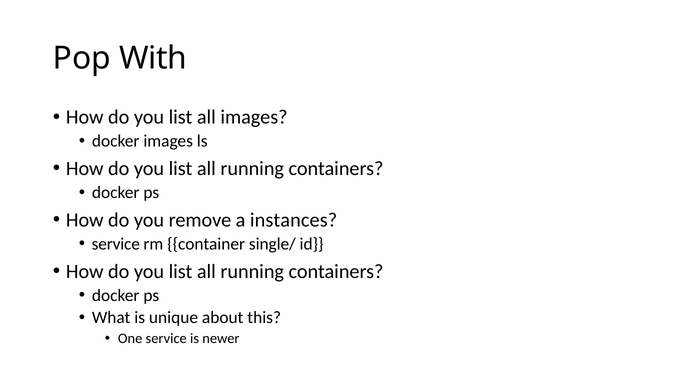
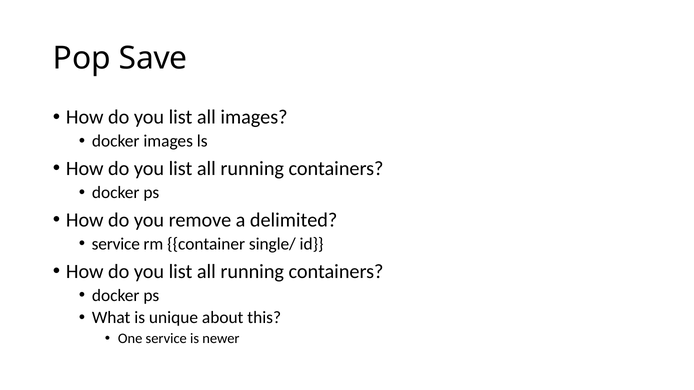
With: With -> Save (153, 58)
instances: instances -> delimited (294, 220)
